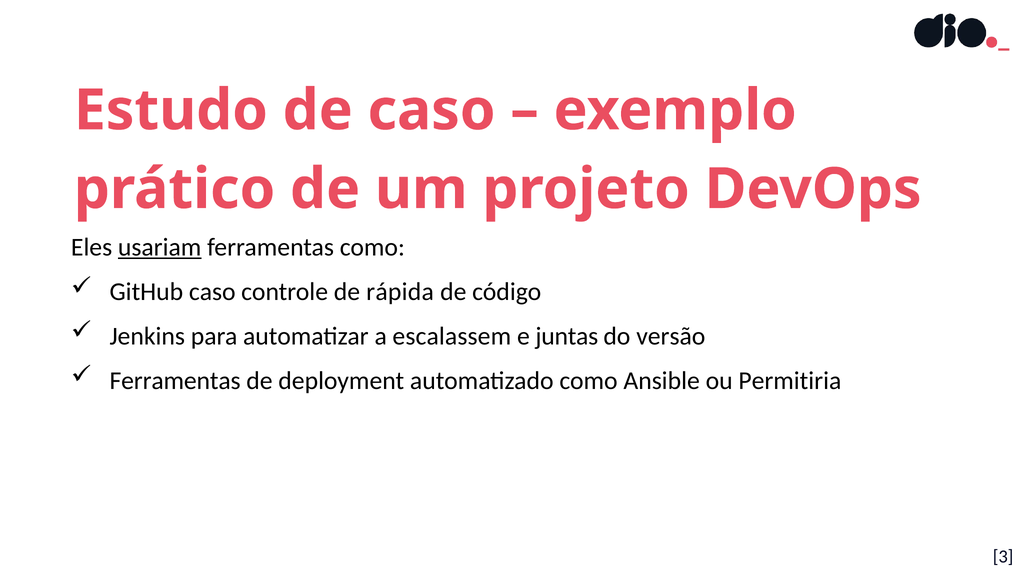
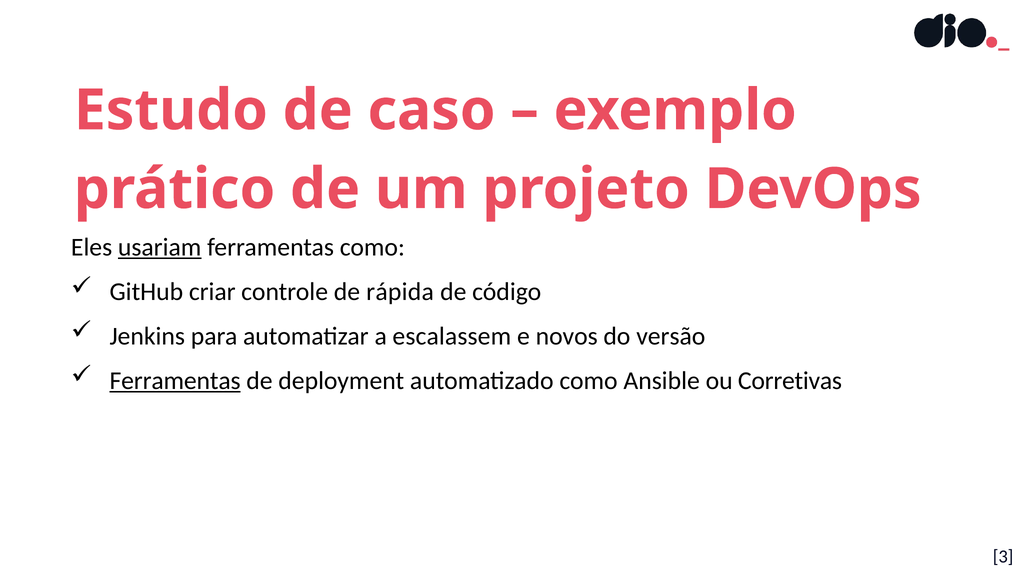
GitHub caso: caso -> criar (212, 292)
juntas: juntas -> novos (567, 336)
Ferramentas underline: none -> present (175, 381)
Permitiria: Permitiria -> Corretivas (790, 381)
